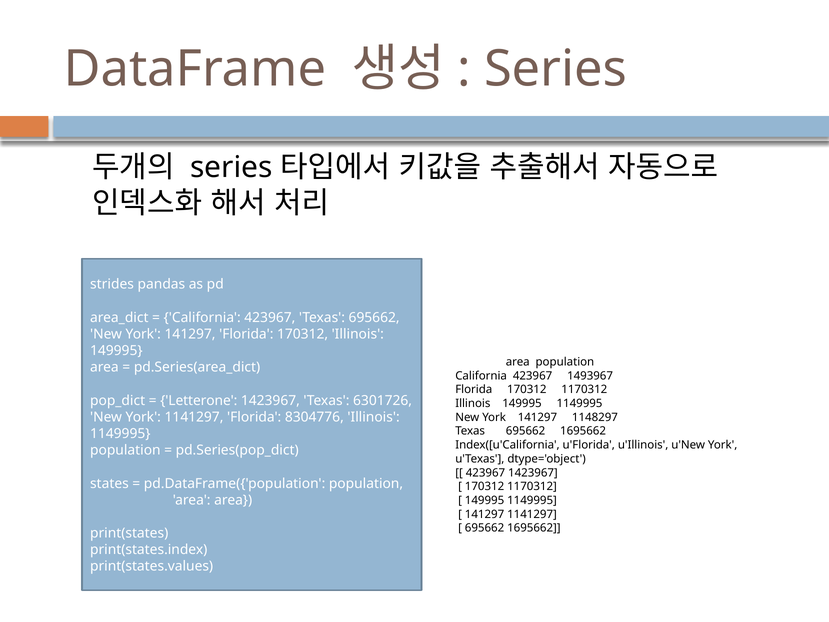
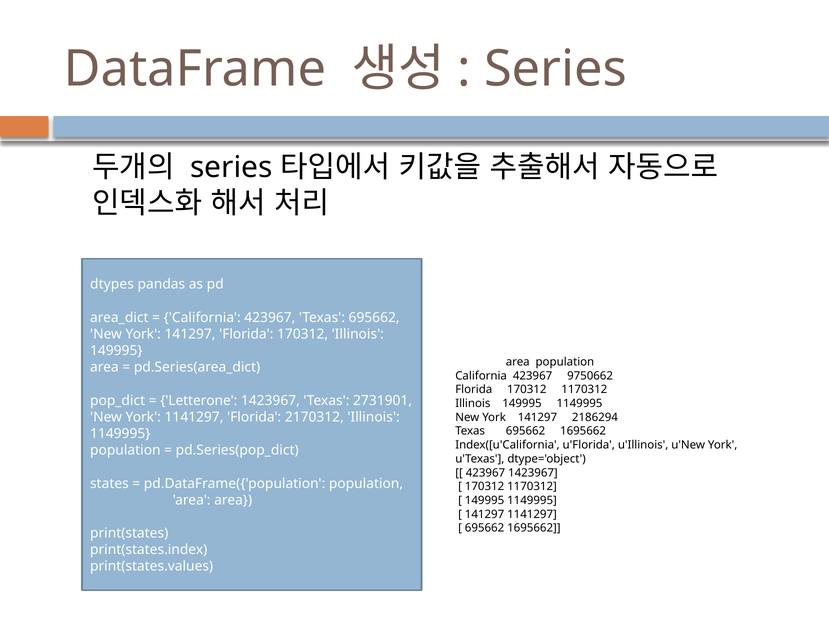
strides: strides -> dtypes (112, 284)
1493967: 1493967 -> 9750662 (590, 376)
6301726: 6301726 -> 2731901 (383, 400)
8304776: 8304776 -> 2170312 (314, 417)
1148297: 1148297 -> 2186294 (595, 417)
